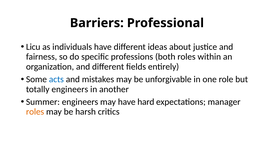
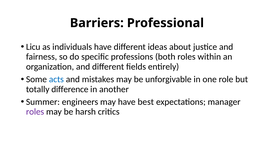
totally engineers: engineers -> difference (70, 89)
hard: hard -> best (146, 102)
roles colour: orange -> purple (35, 112)
